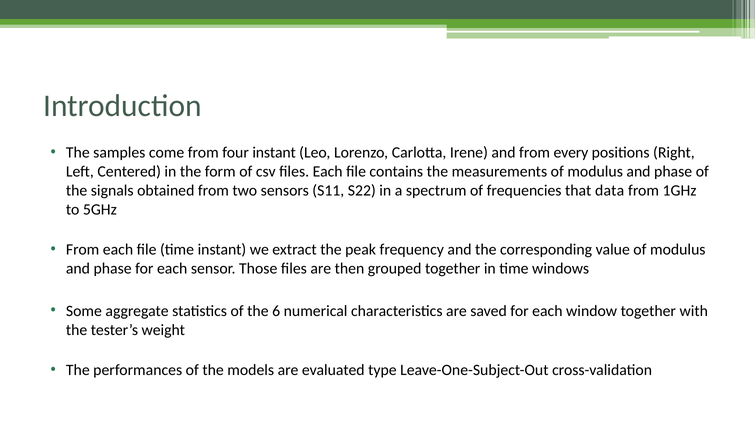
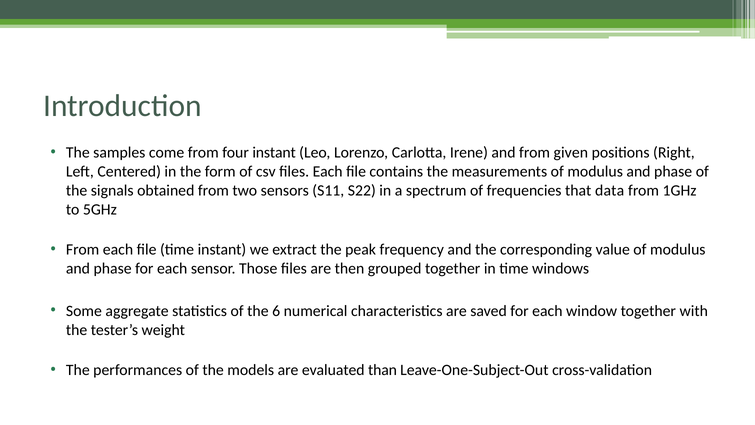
every: every -> given (571, 153)
type: type -> than (382, 370)
